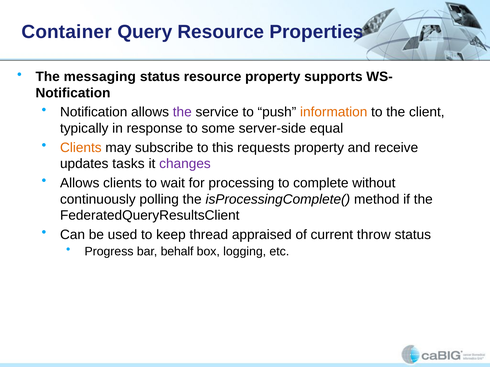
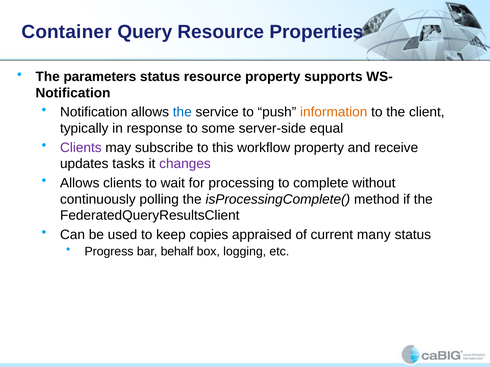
messaging: messaging -> parameters (100, 77)
the colour: purple -> blue (182, 112)
Clients colour: orange -> purple (81, 148)
requests: requests -> workflow (264, 148)
thread: thread -> copies (209, 235)
throw: throw -> many (374, 235)
